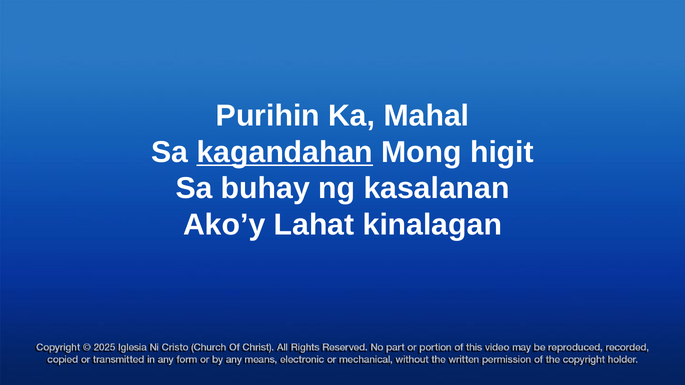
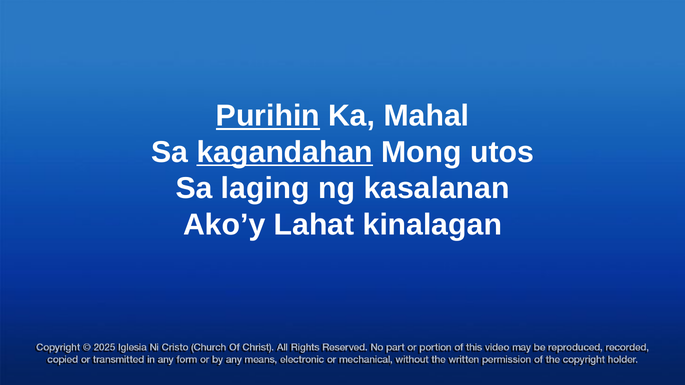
Purihin underline: none -> present (268, 116)
higit: higit -> utos (502, 152)
buhay: buhay -> laging (265, 189)
